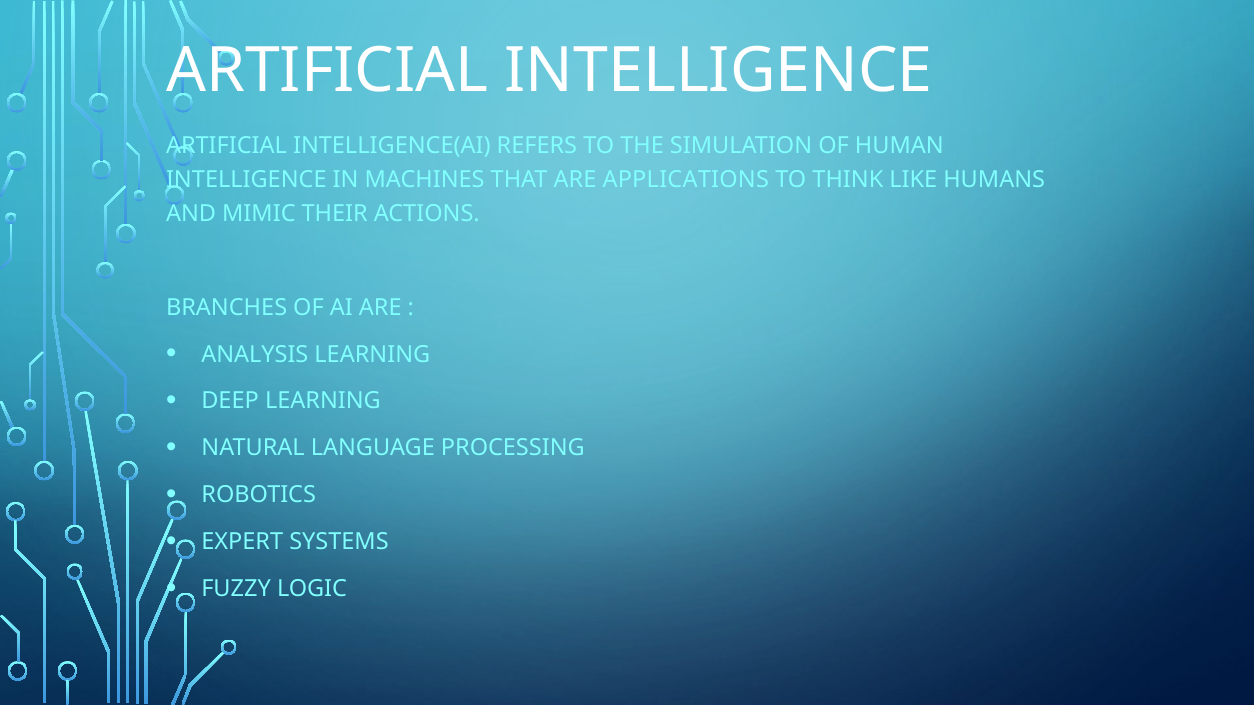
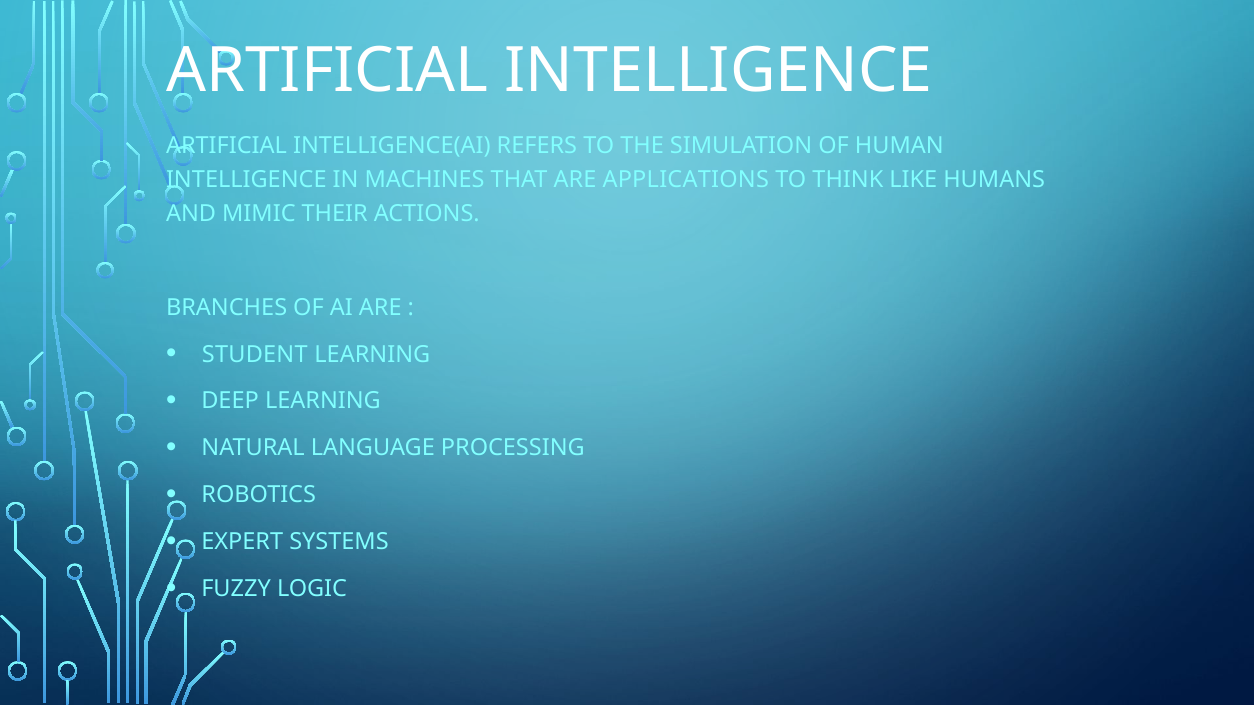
ANALYSIS: ANALYSIS -> STUDENT (255, 354)
